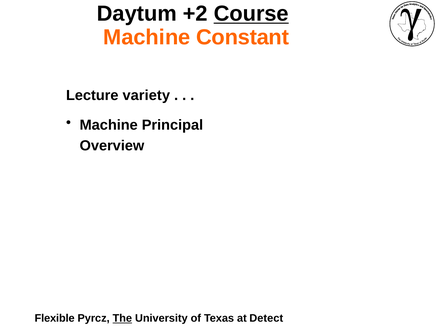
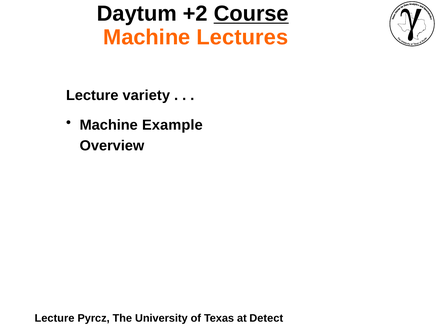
Constant: Constant -> Lectures (242, 37)
Principal: Principal -> Example (172, 125)
Flexible: Flexible -> Lecture (55, 318)
The underline: present -> none (122, 318)
